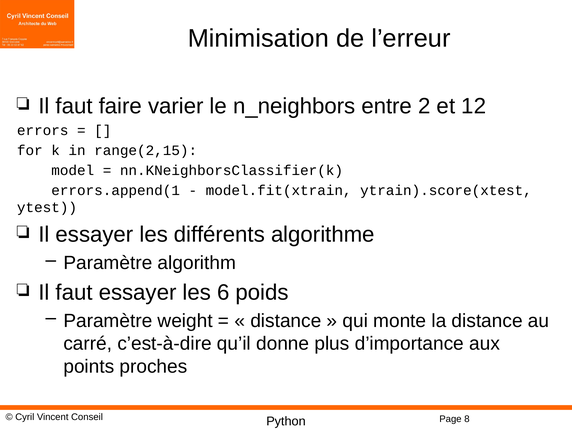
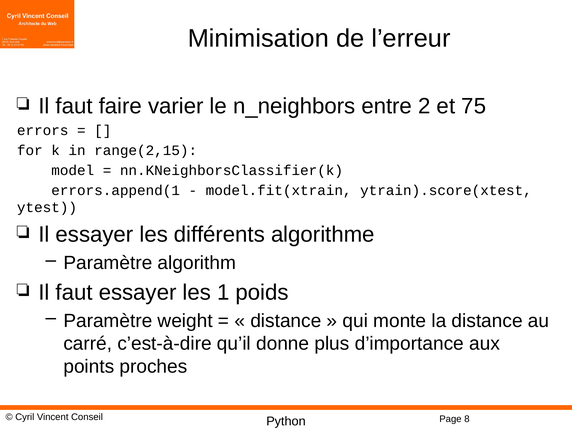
12: 12 -> 75 (474, 106)
6: 6 -> 1 (223, 292)
